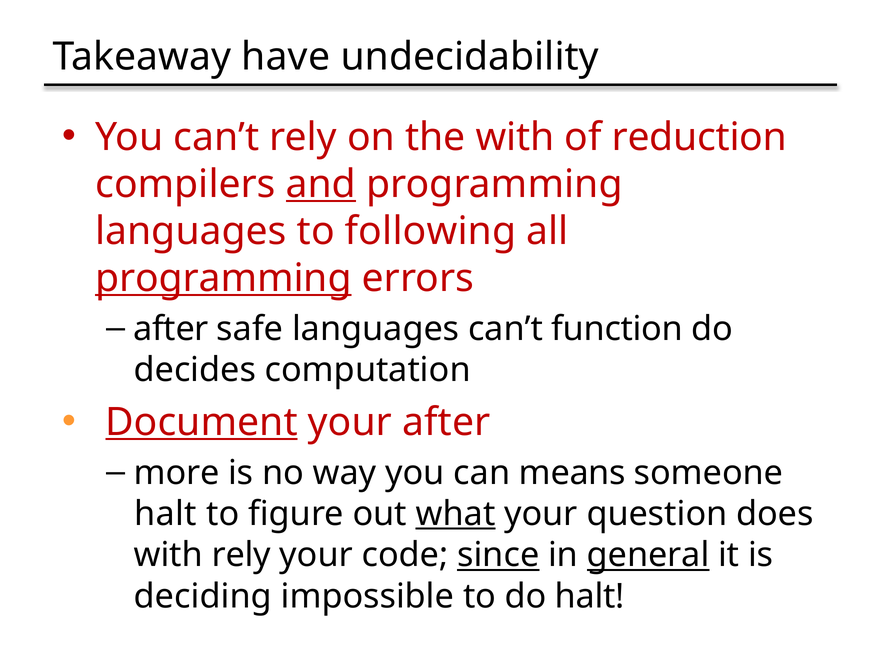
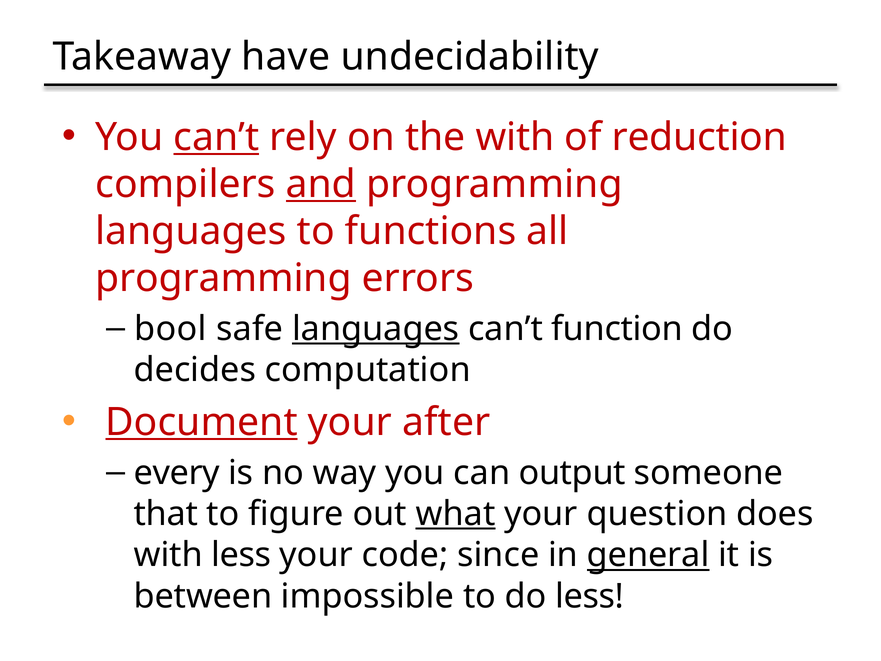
can’t underline: none -> present (216, 137)
following: following -> functions (431, 231)
programming underline: present -> none (223, 278)
after: after -> bool (171, 329)
languages underline: none -> present (376, 329)
more: more -> every (177, 473)
means: means -> output (572, 473)
halt: halt -> that (166, 514)
with rely: rely -> less (241, 555)
since underline: present -> none (498, 555)
deciding: deciding -> between (203, 596)
do halt: halt -> less (590, 596)
